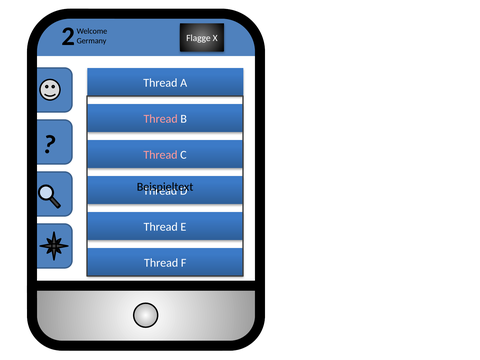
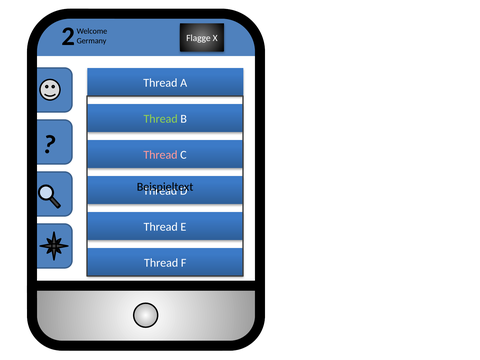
Thread colour: pink -> light green (161, 119)
